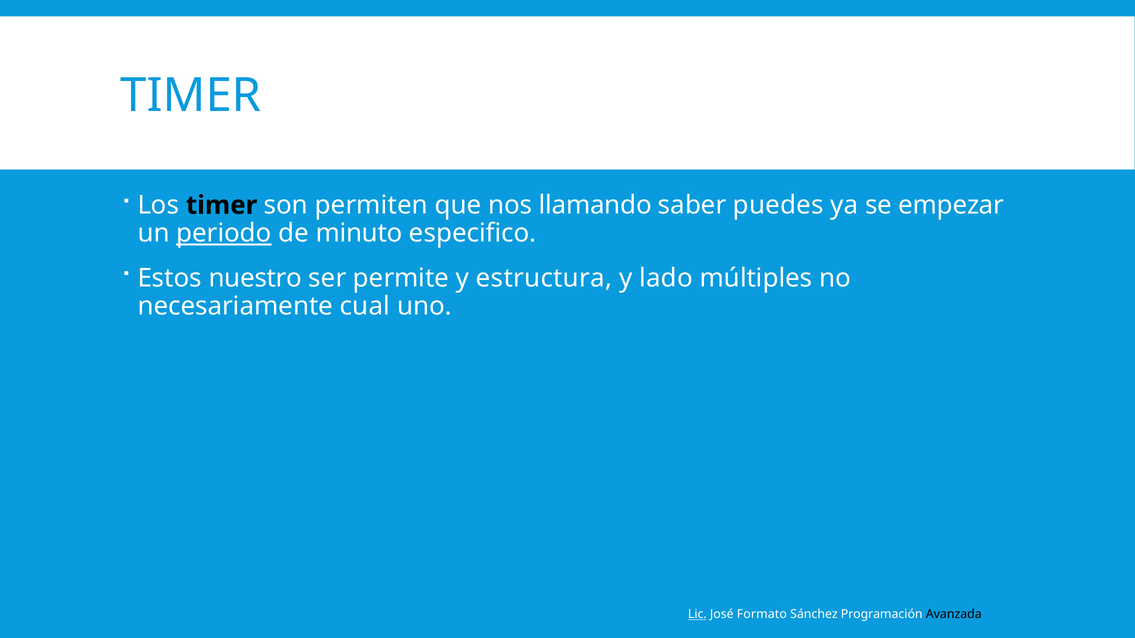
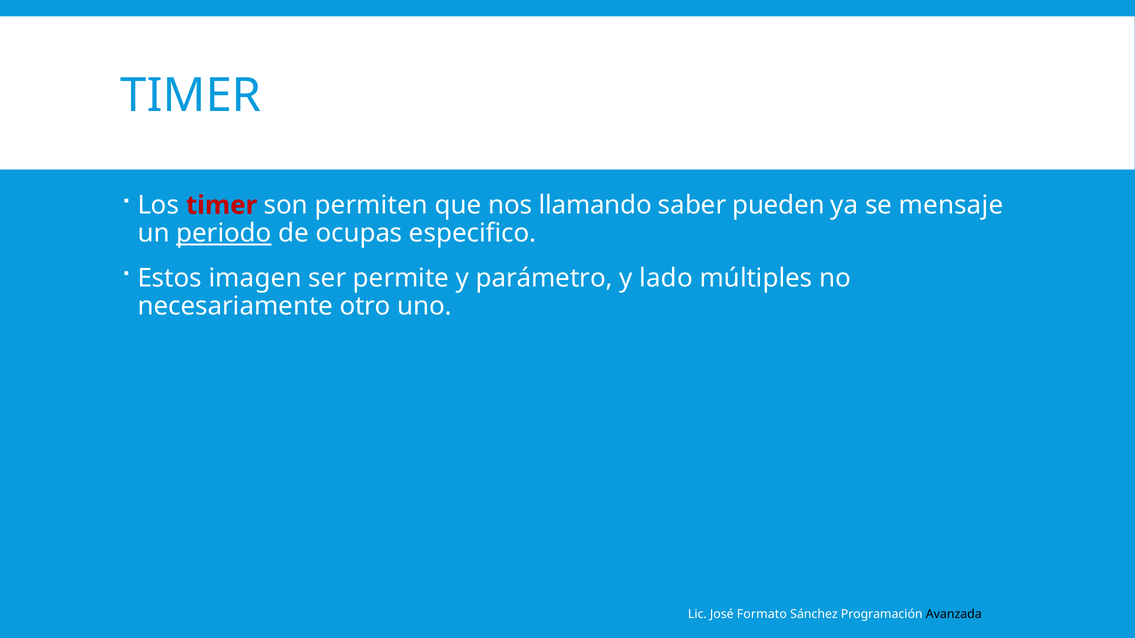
timer colour: black -> red (222, 205)
puedes: puedes -> pueden (779, 205)
empezar: empezar -> mensaje (951, 205)
minuto: minuto -> ocupas (359, 233)
nuestro: nuestro -> imagen (255, 278)
estructura: estructura -> parámetro (544, 278)
cual: cual -> otro (365, 306)
Lic underline: present -> none (697, 615)
